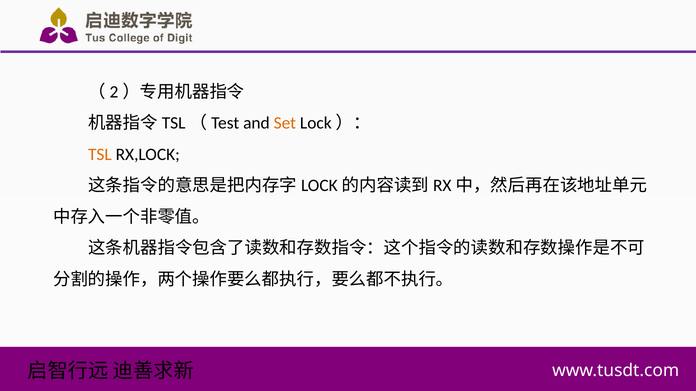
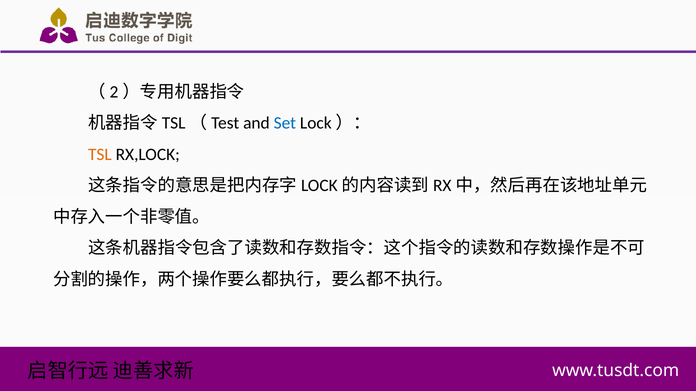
Set colour: orange -> blue (285, 123)
